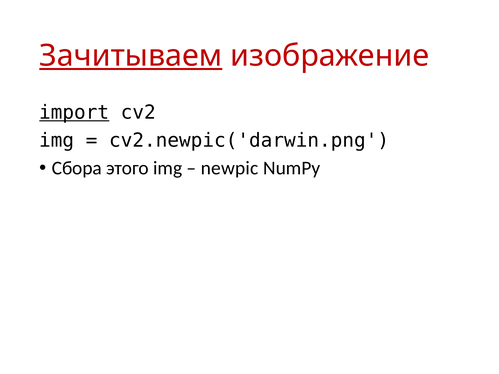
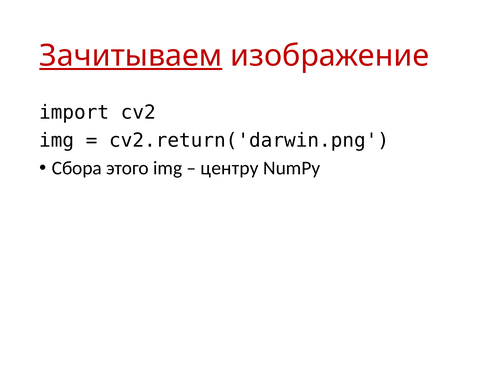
import underline: present -> none (74, 112)
cv2.newpic('darwin.png: cv2.newpic('darwin.png -> cv2.return('darwin.png (249, 140)
newpic: newpic -> центру (230, 168)
